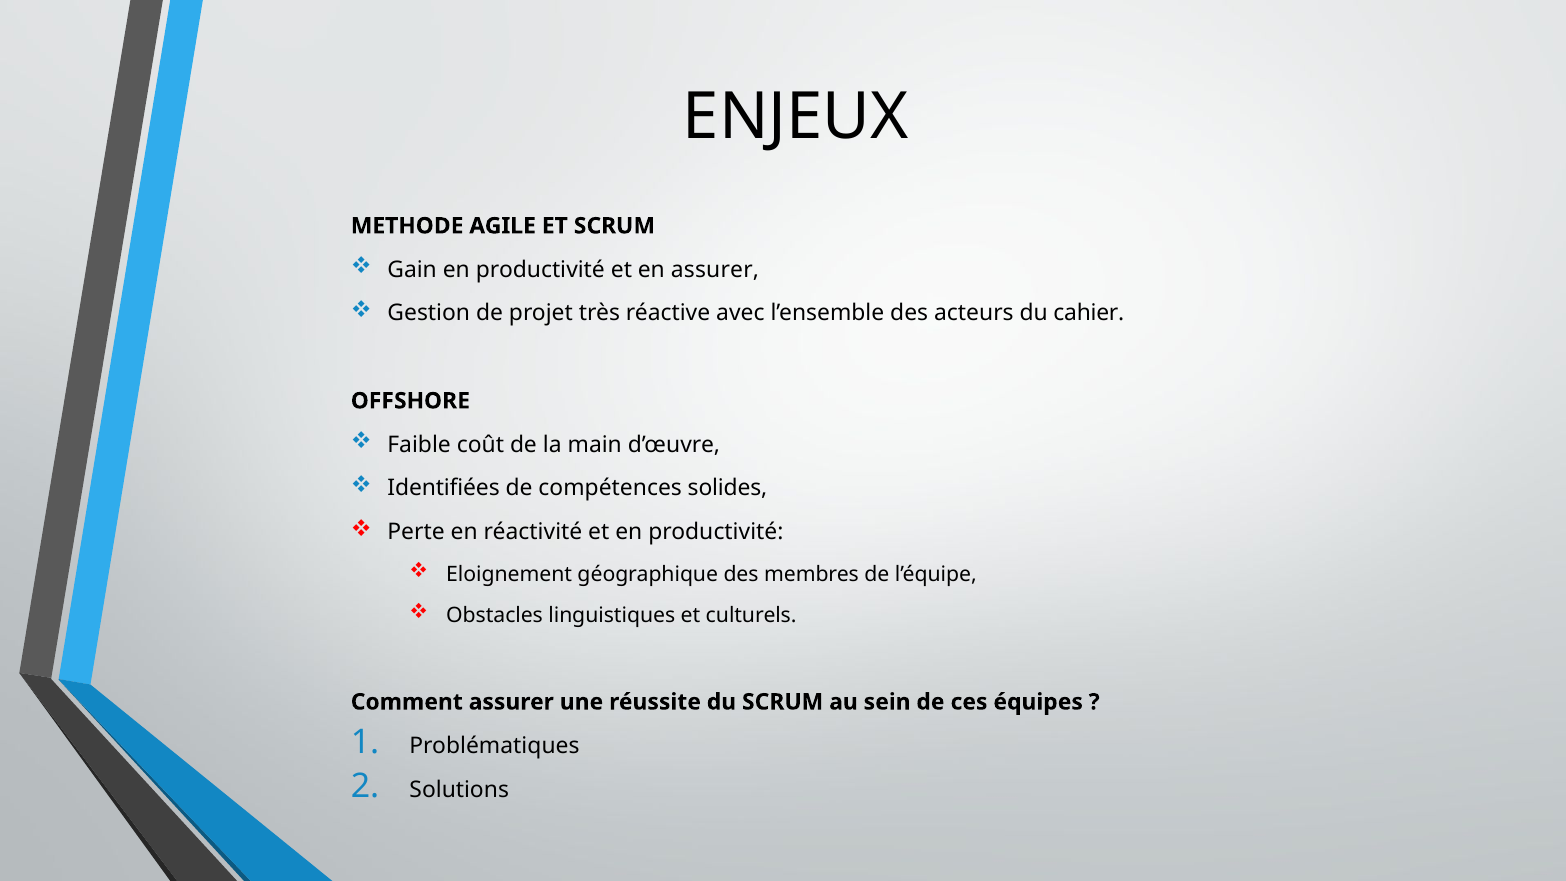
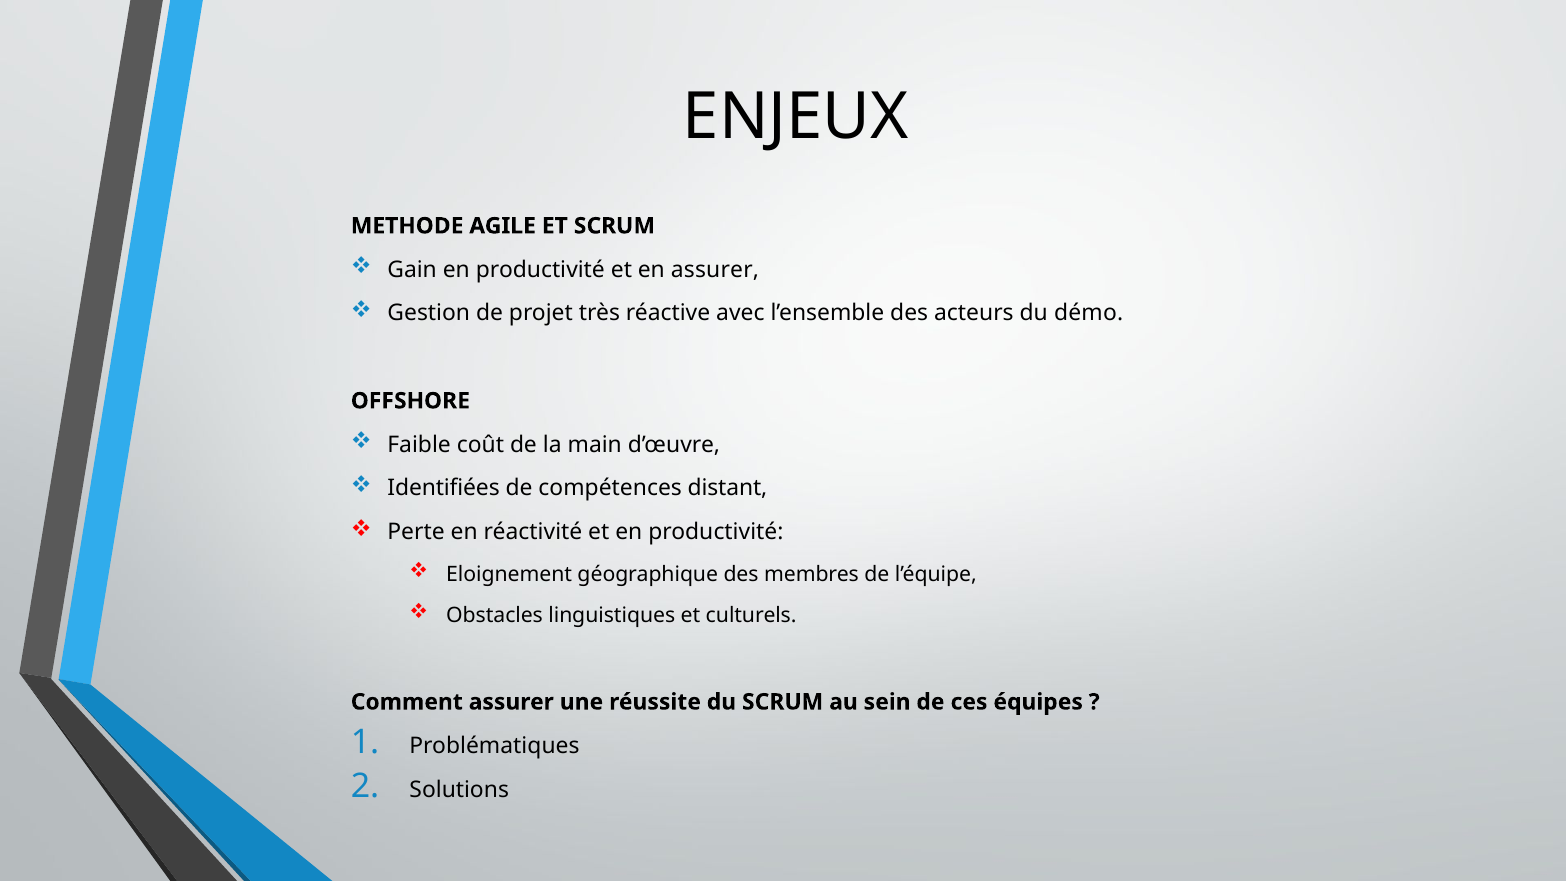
cahier: cahier -> démo (1089, 313)
solides: solides -> distant (728, 488)
